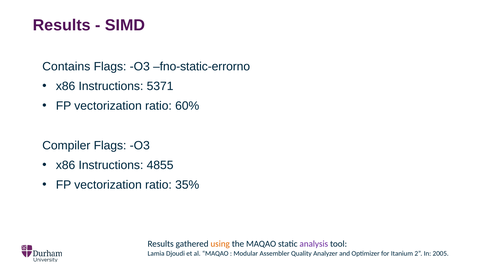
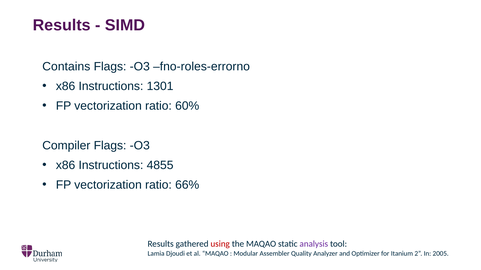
fno-static-errorno: fno-static-errorno -> fno-roles-errorno (202, 67)
5371: 5371 -> 1301 (160, 86)
35%: 35% -> 66% (187, 185)
using colour: orange -> red (220, 245)
